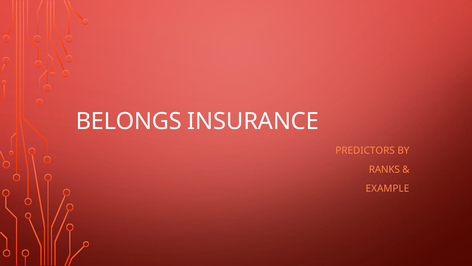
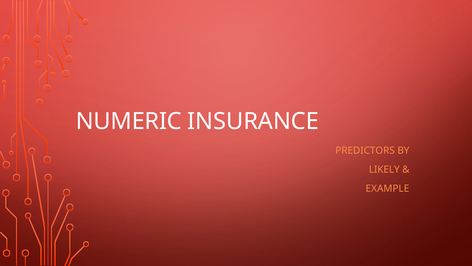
BELONGS: BELONGS -> NUMERIC (129, 121)
RANKS: RANKS -> LIKELY (384, 169)
